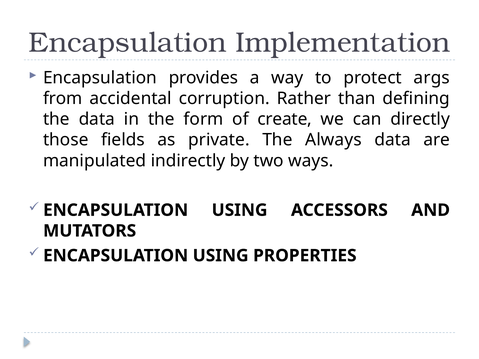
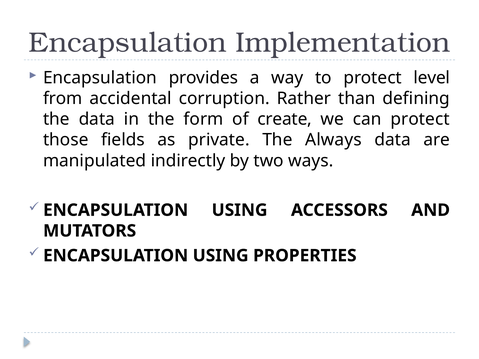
args: args -> level (432, 78)
can directly: directly -> protect (420, 119)
